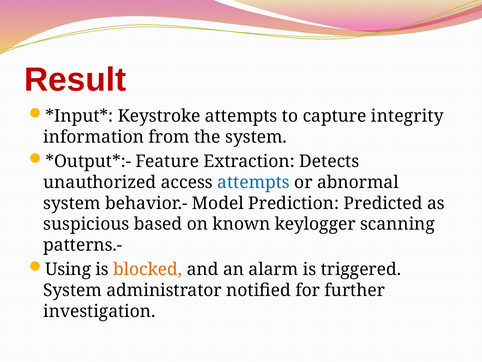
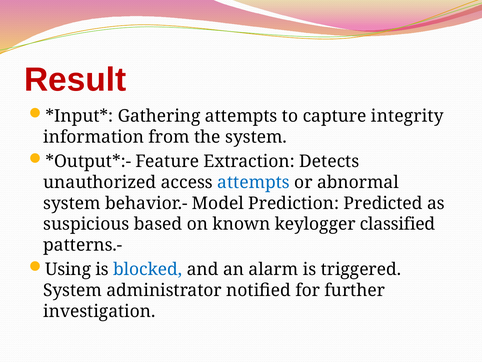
Keystroke: Keystroke -> Gathering (159, 116)
scanning: scanning -> classified (398, 224)
blocked colour: orange -> blue (148, 269)
